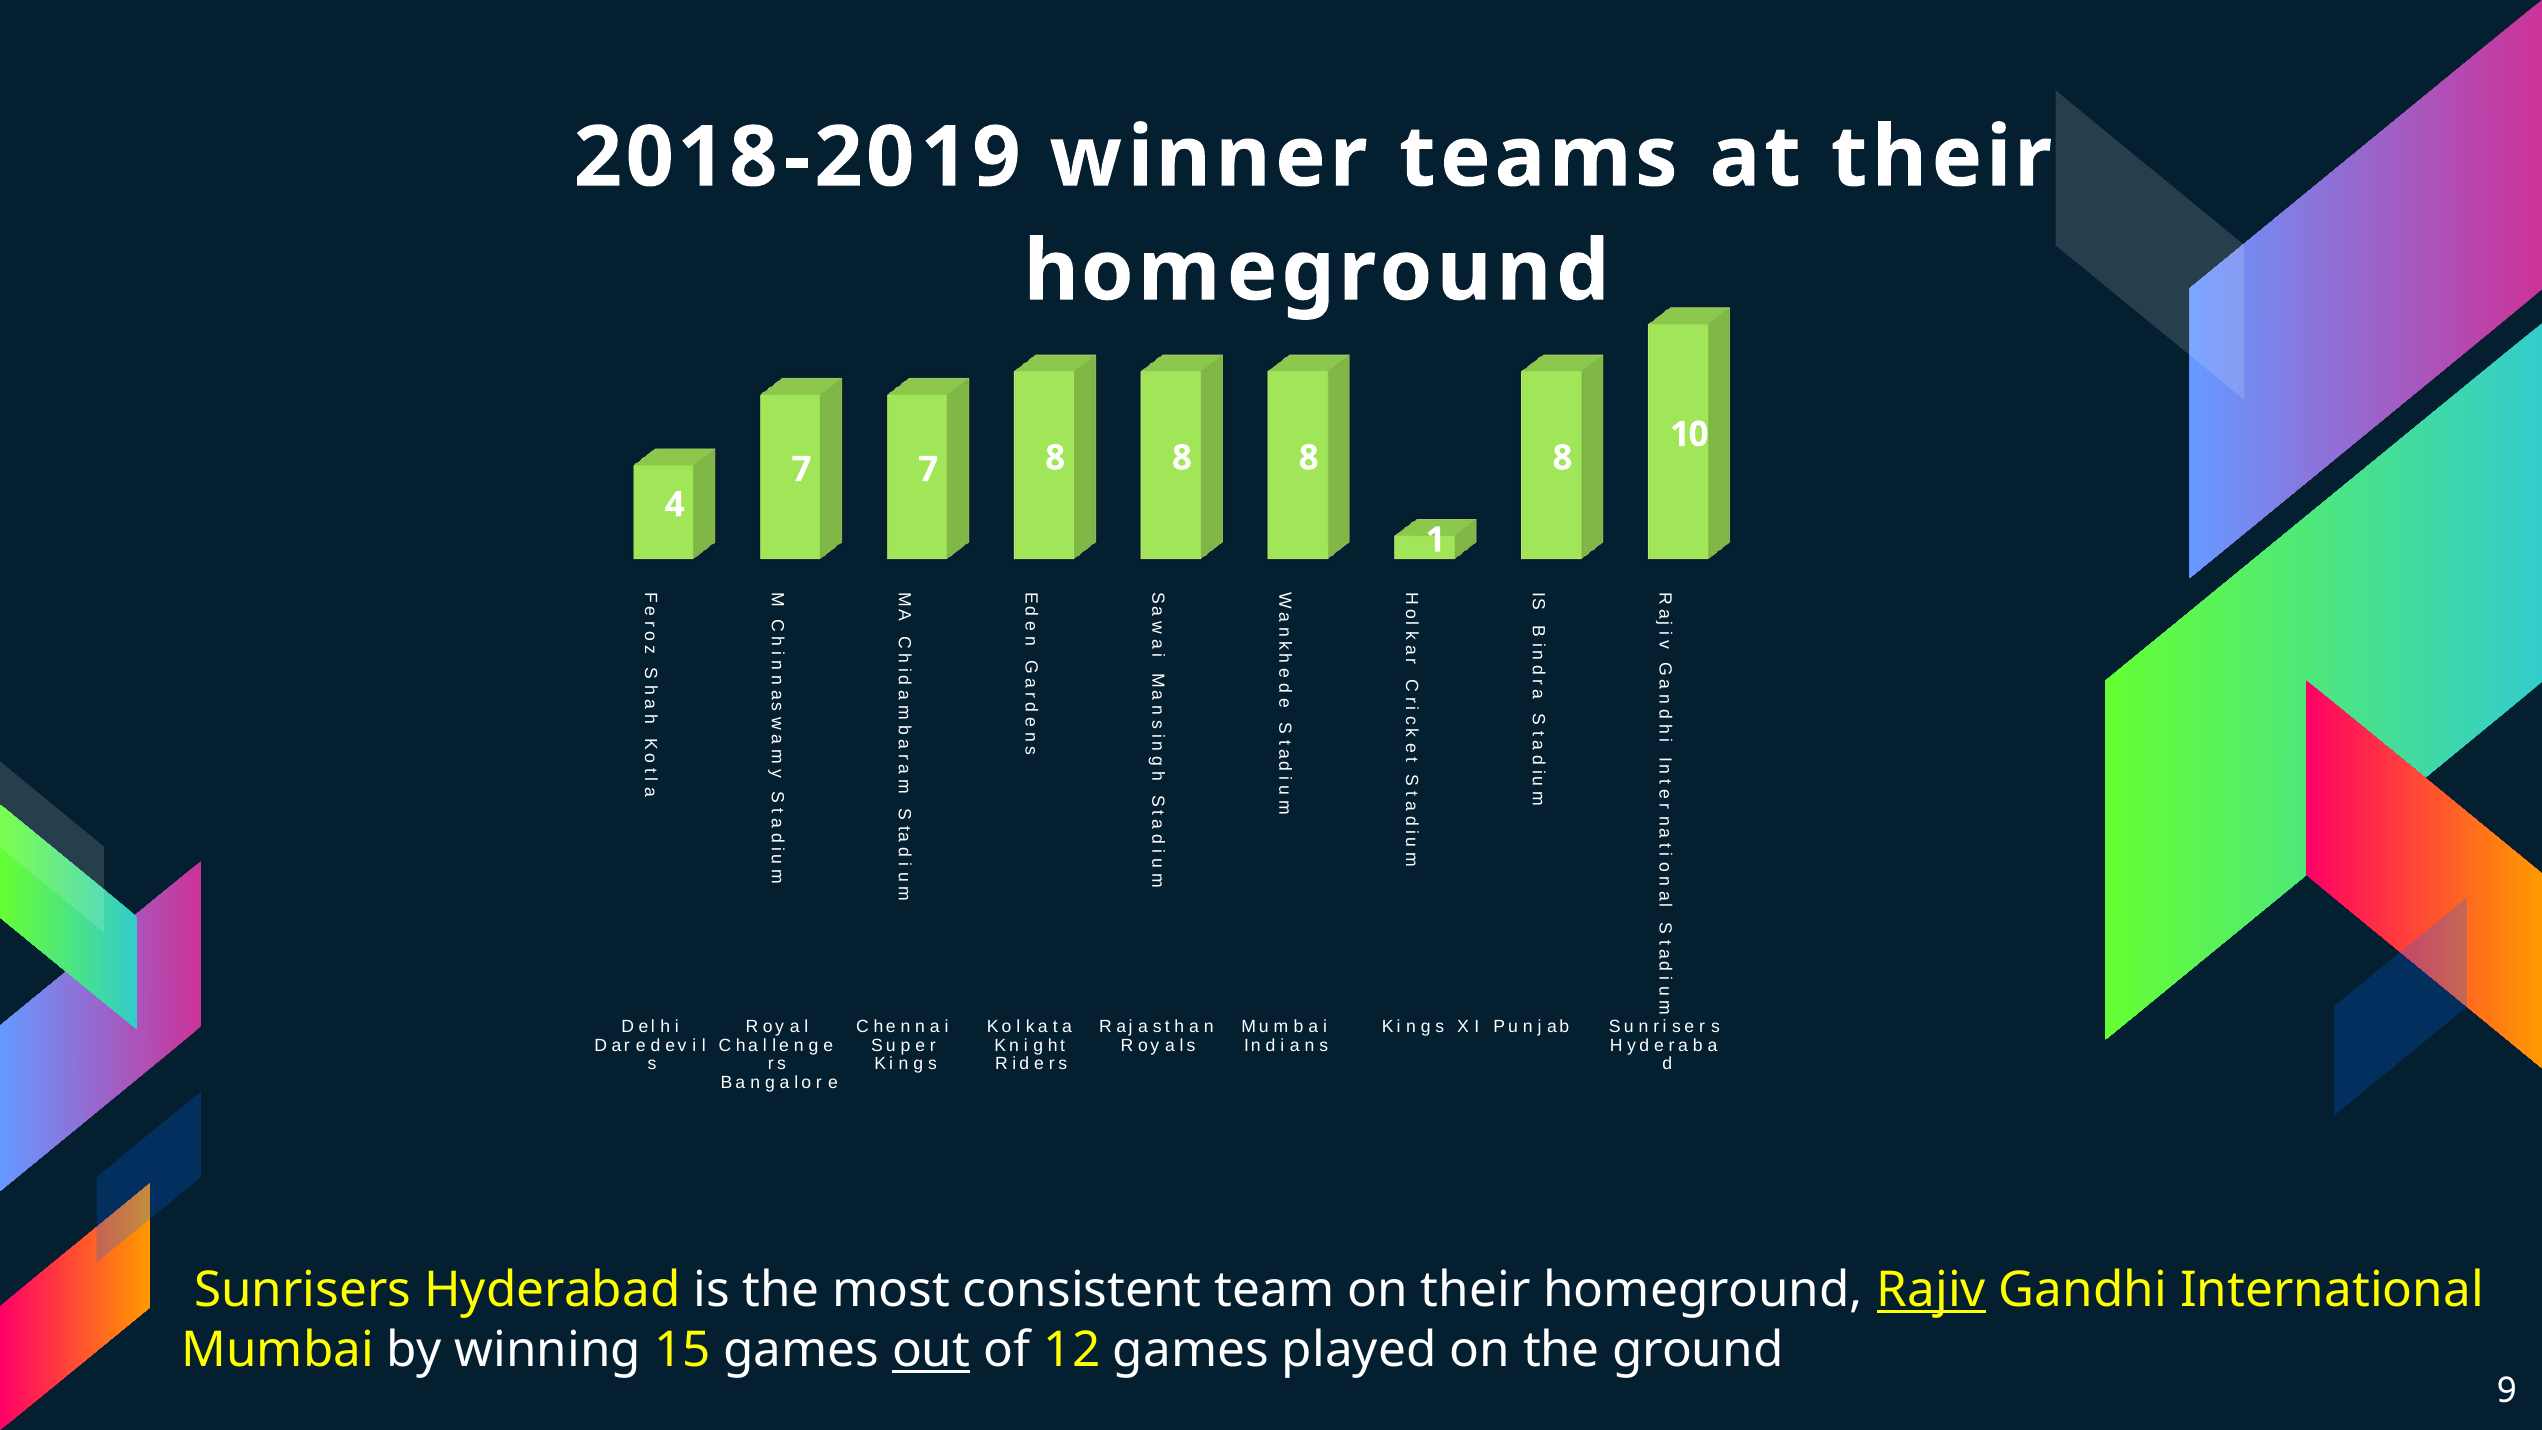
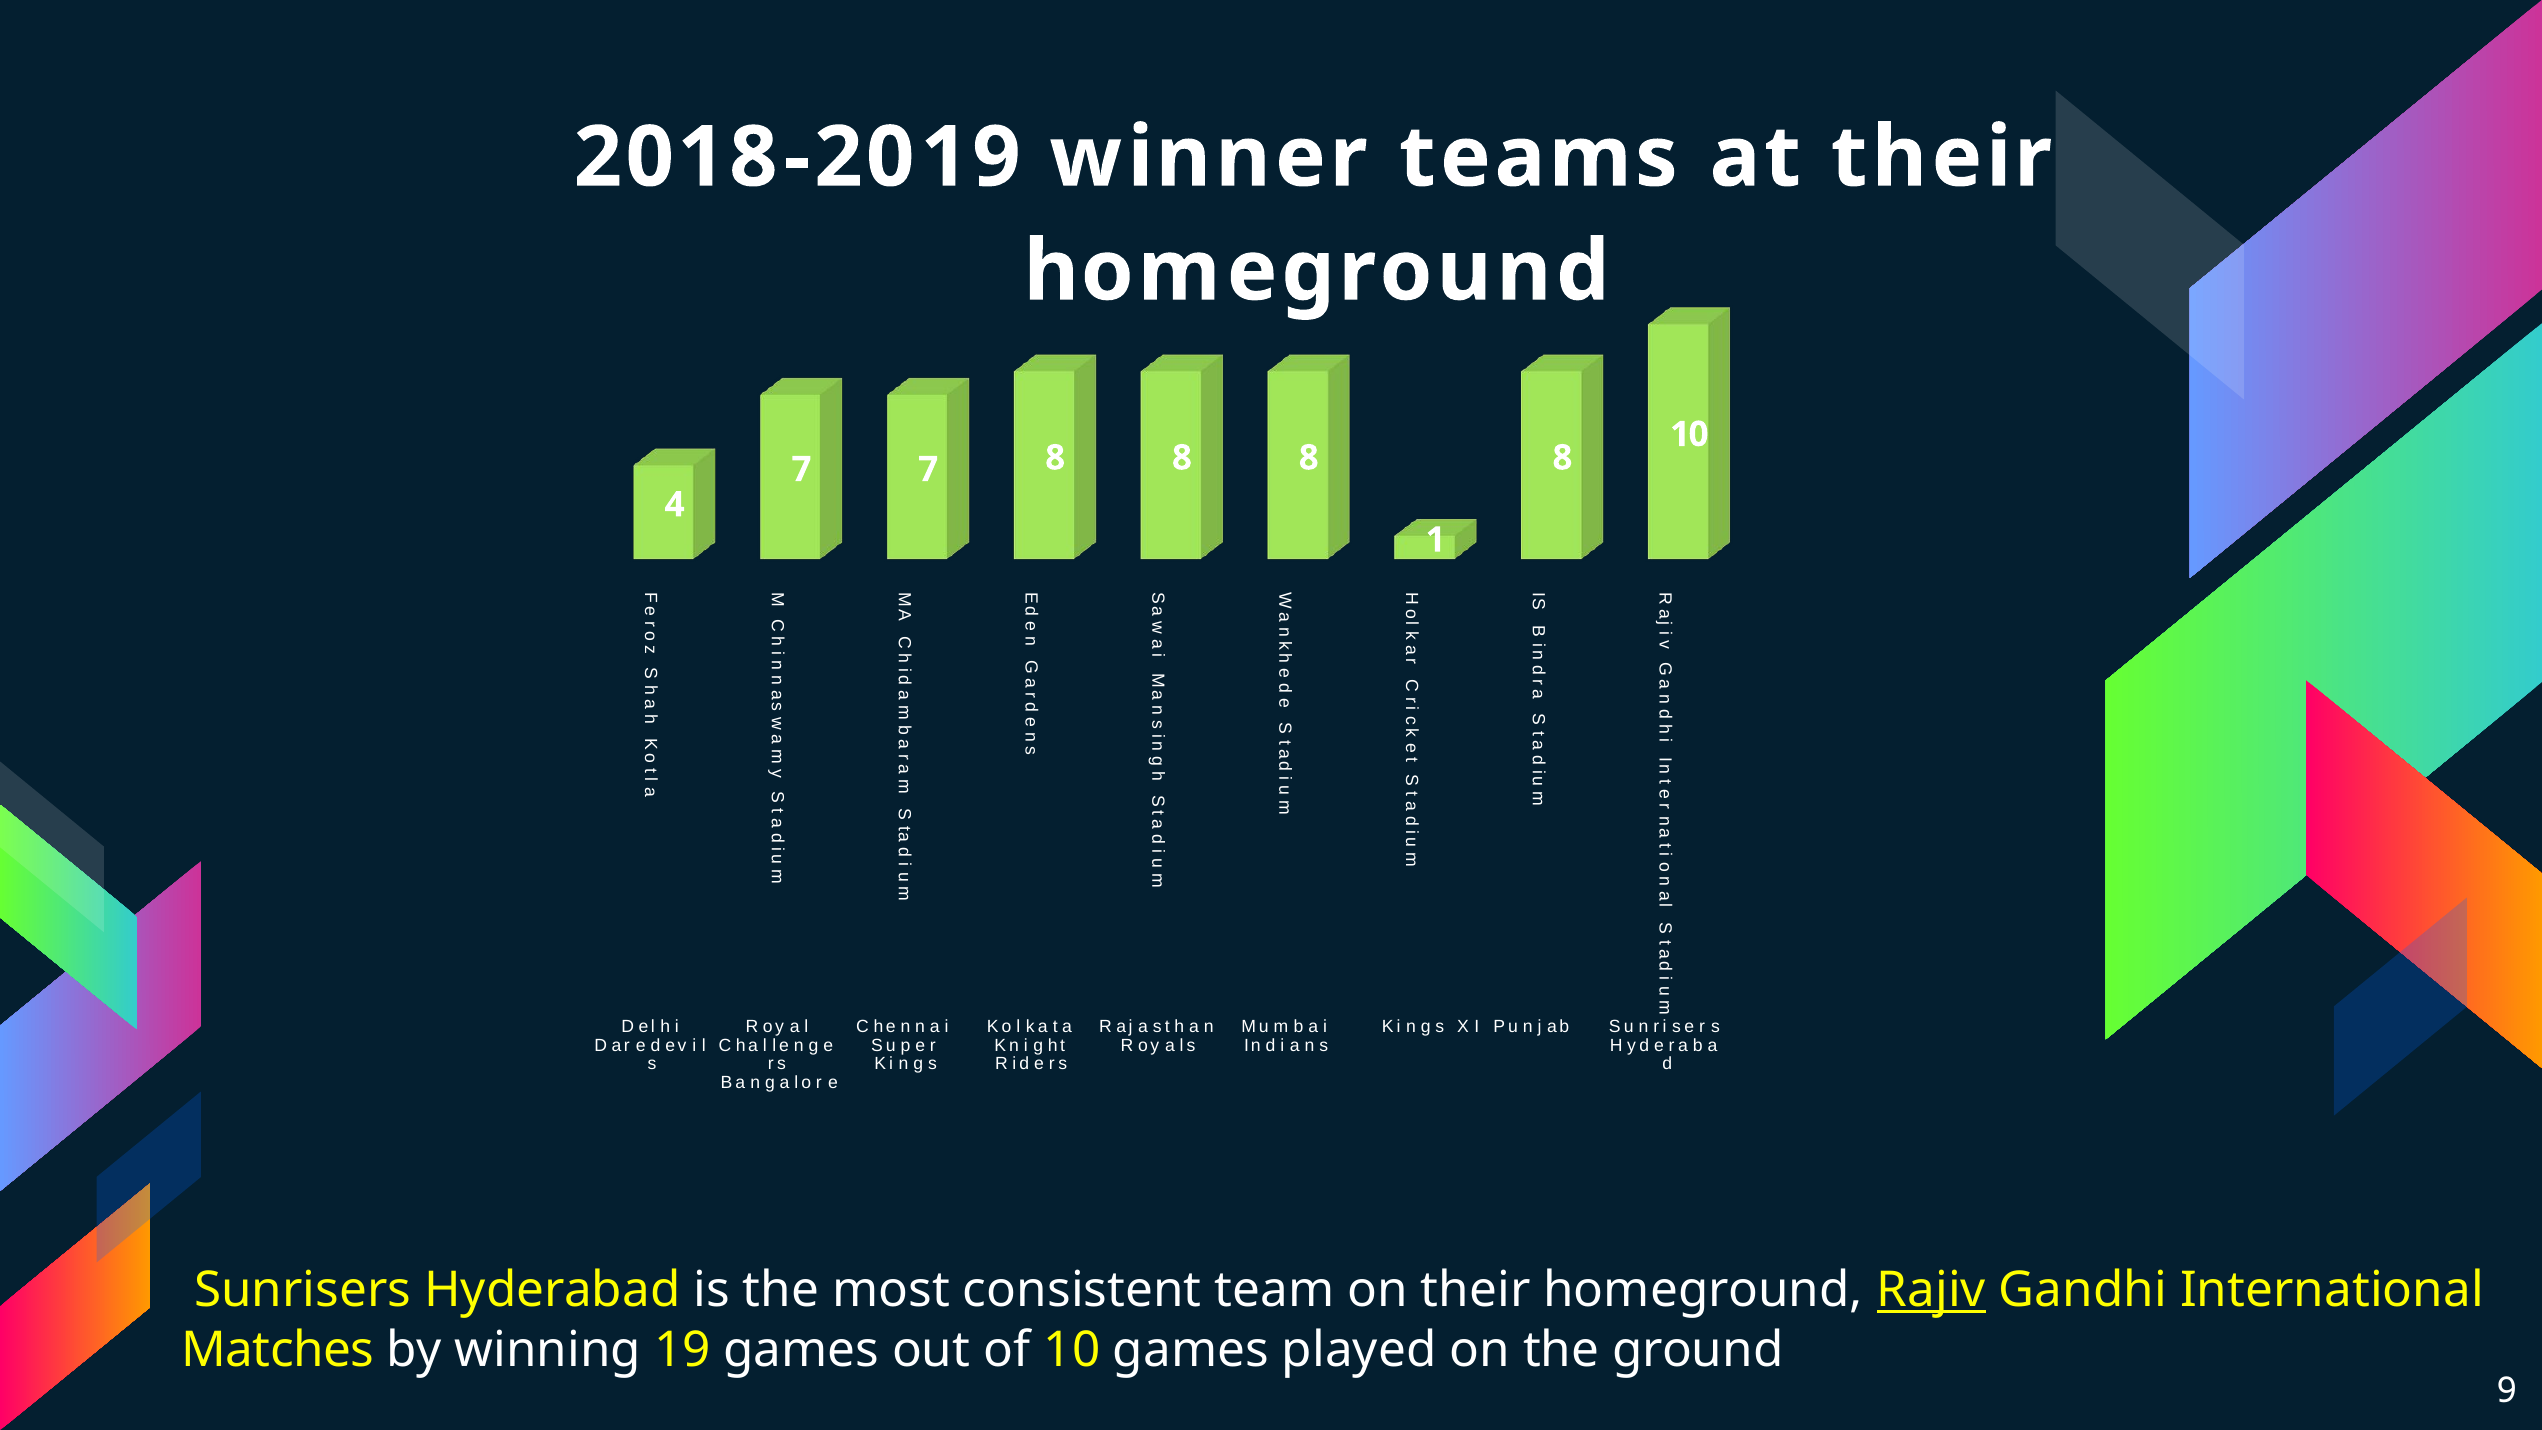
Mumbai: Mumbai -> Matches (278, 1350)
15: 15 -> 19 (682, 1350)
out underline: present -> none (931, 1350)
of 12: 12 -> 10 (1072, 1350)
